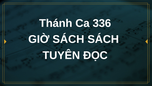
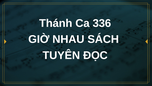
GIỜ SÁCH: SÁCH -> NHAU (68, 39)
